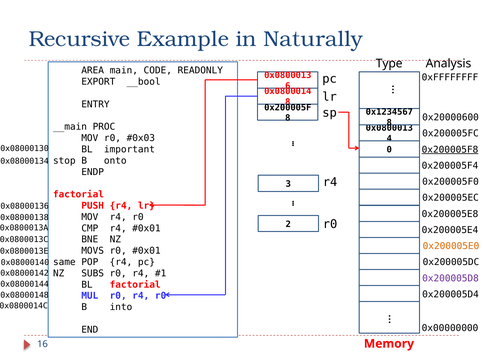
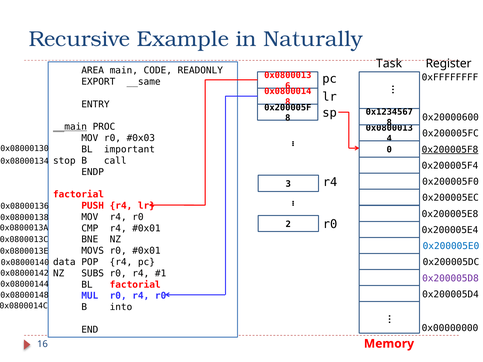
Type: Type -> Task (389, 63)
Analysis: Analysis -> Register (449, 63)
__bool: __bool -> __same (144, 82)
__main underline: none -> present (70, 127)
onto: onto -> call (115, 161)
0x200005E0 colour: orange -> blue (451, 246)
same: same -> data (64, 262)
